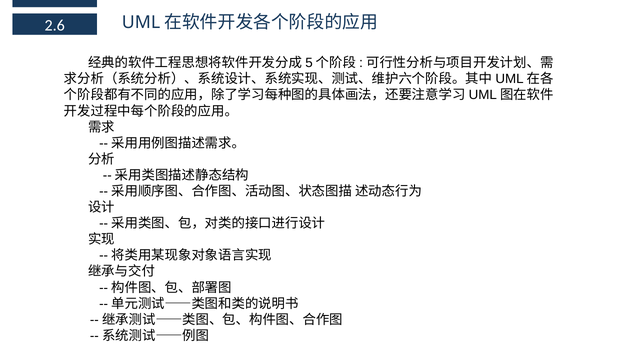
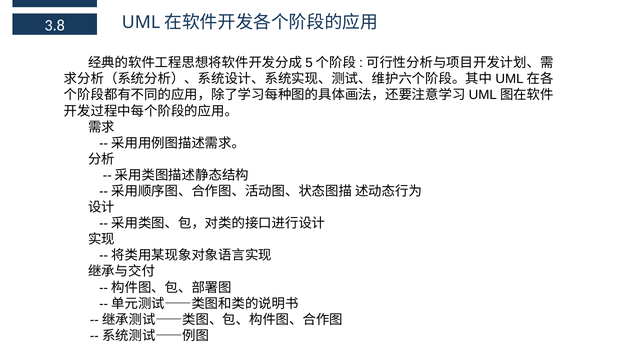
2.6: 2.6 -> 3.8 (55, 25)
